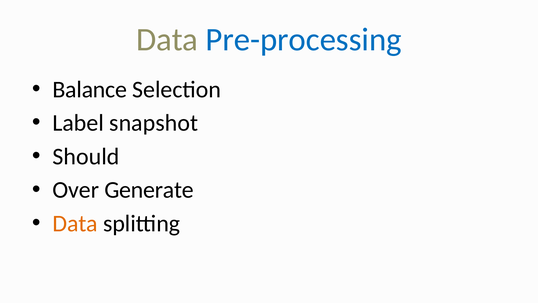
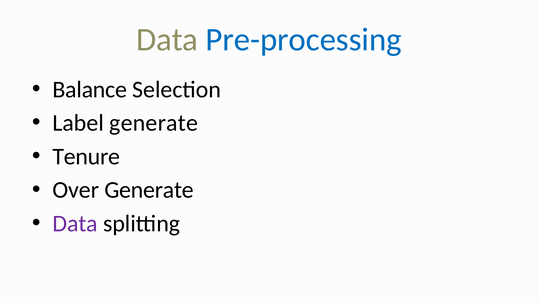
Label snapshot: snapshot -> generate (154, 123)
Should: Should -> Tenure (86, 156)
Data colour: orange -> purple (75, 223)
